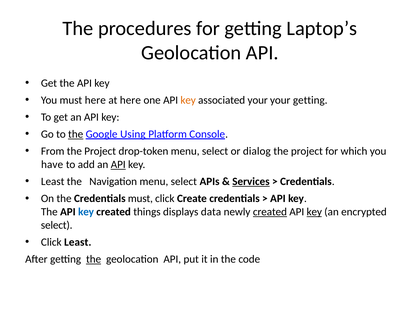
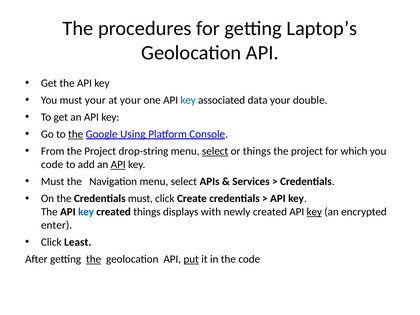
must here: here -> your (95, 100)
at here: here -> your (130, 100)
key colour: orange -> blue (188, 100)
associated your: your -> data (258, 100)
your getting: getting -> double (310, 100)
drop-token: drop-token -> drop-string (143, 151)
select underline: none -> present (215, 151)
or dialog: dialog -> things (257, 151)
have: have -> code (52, 165)
Least: Least -> Must (53, 182)
Services underline: present -> none (251, 182)
data: data -> with (211, 212)
created underline: present -> none (270, 212)
select: select -> enter (57, 225)
put underline: none -> present (191, 259)
